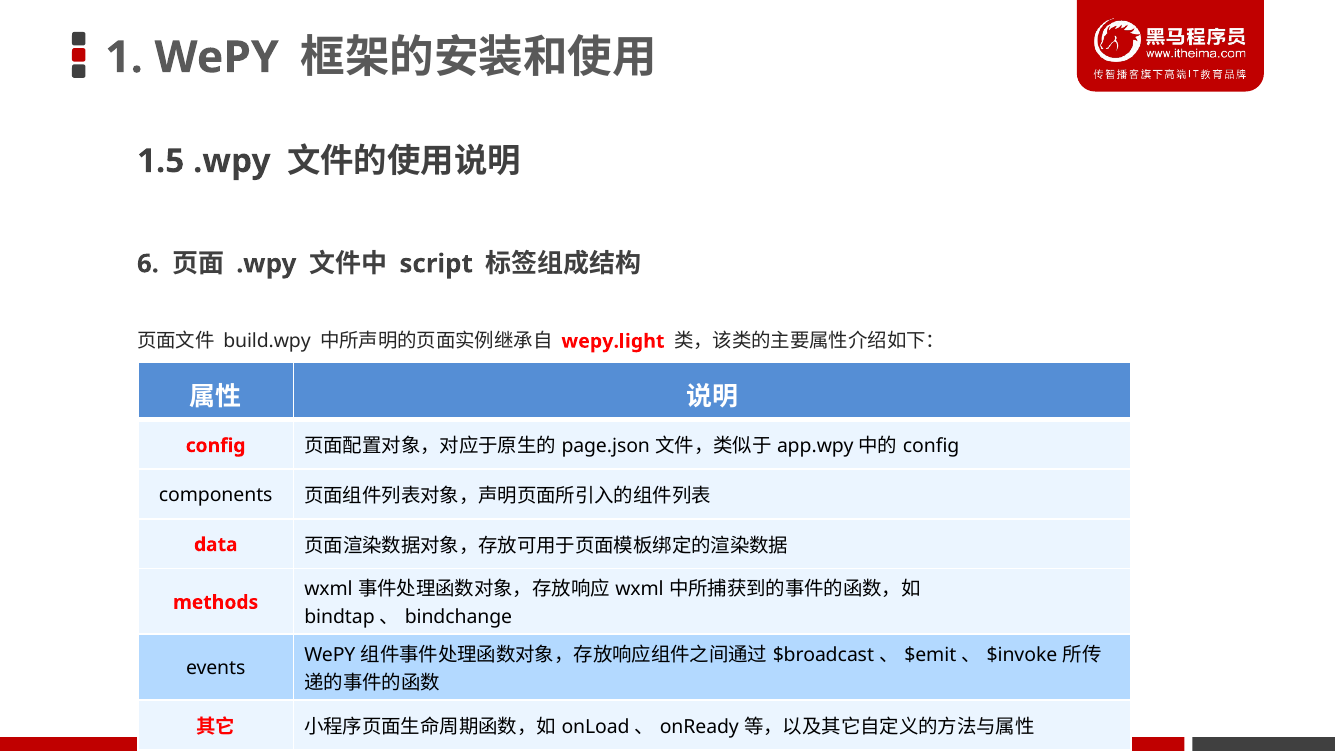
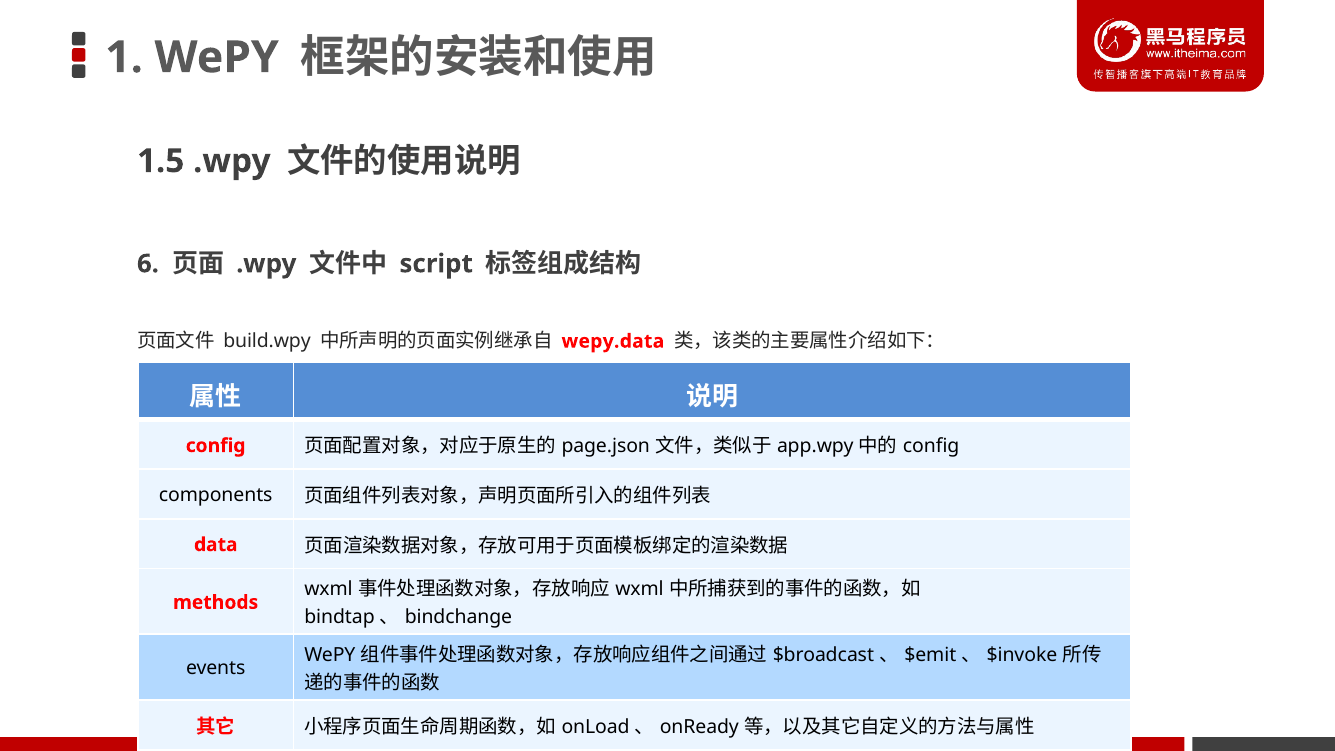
wepy.light: wepy.light -> wepy.data (613, 341)
